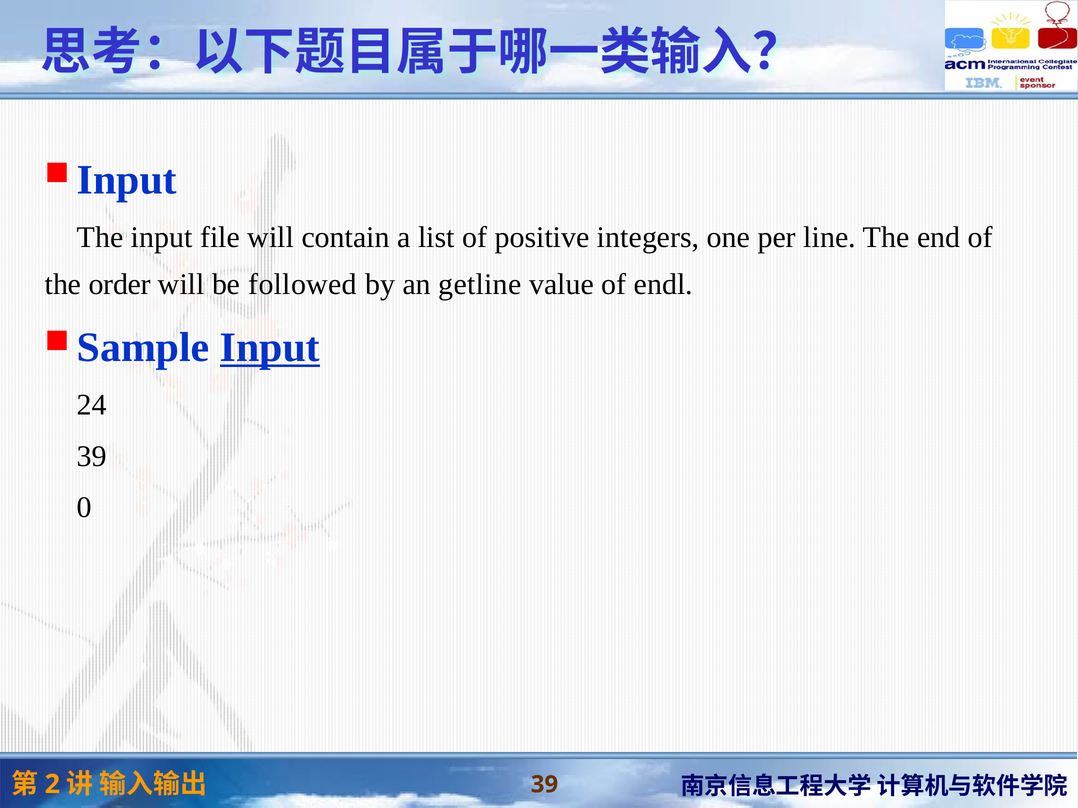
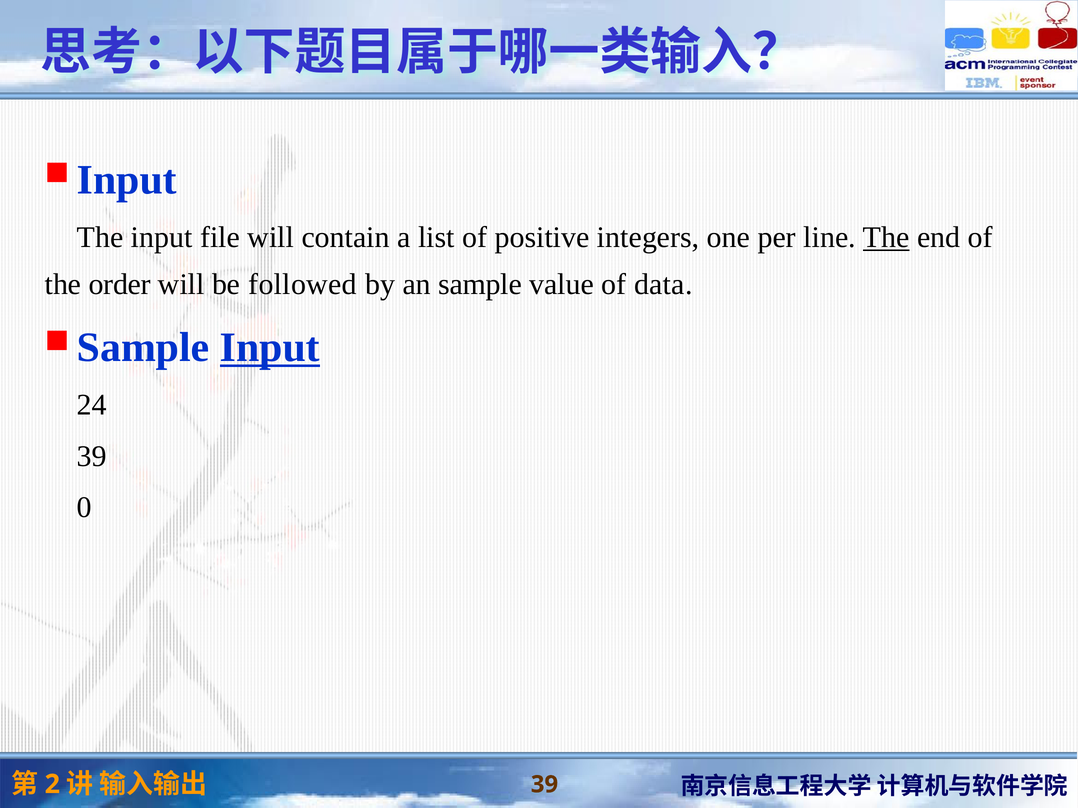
The underline: none -> present (886, 238)
getline: getline -> sample (480, 284)
endl: endl -> data (663, 284)
